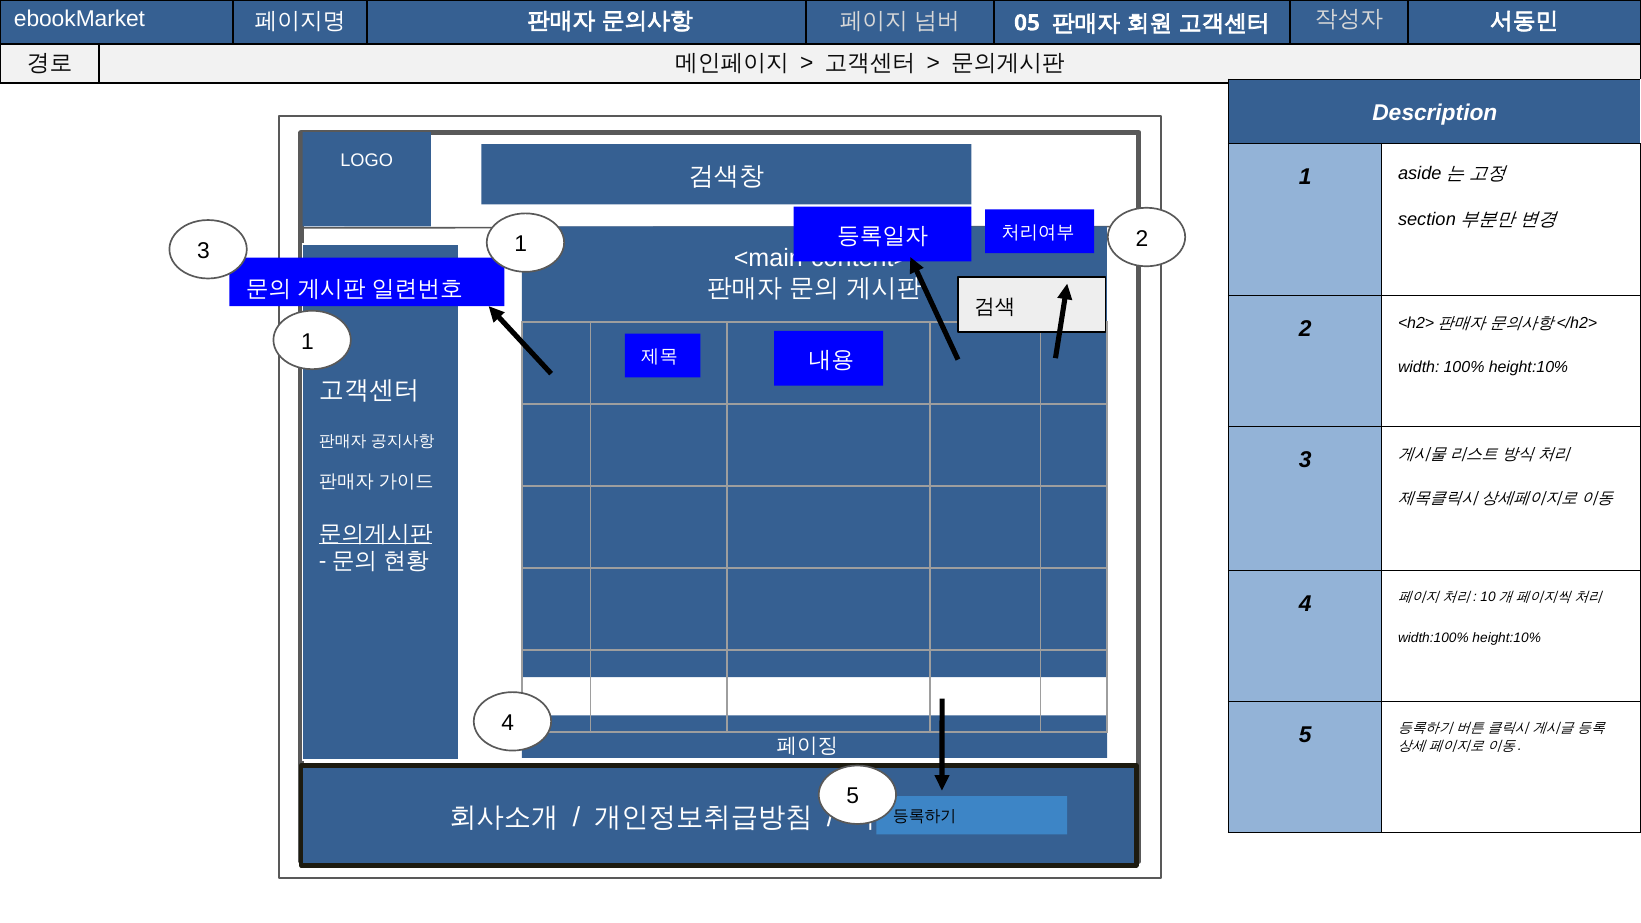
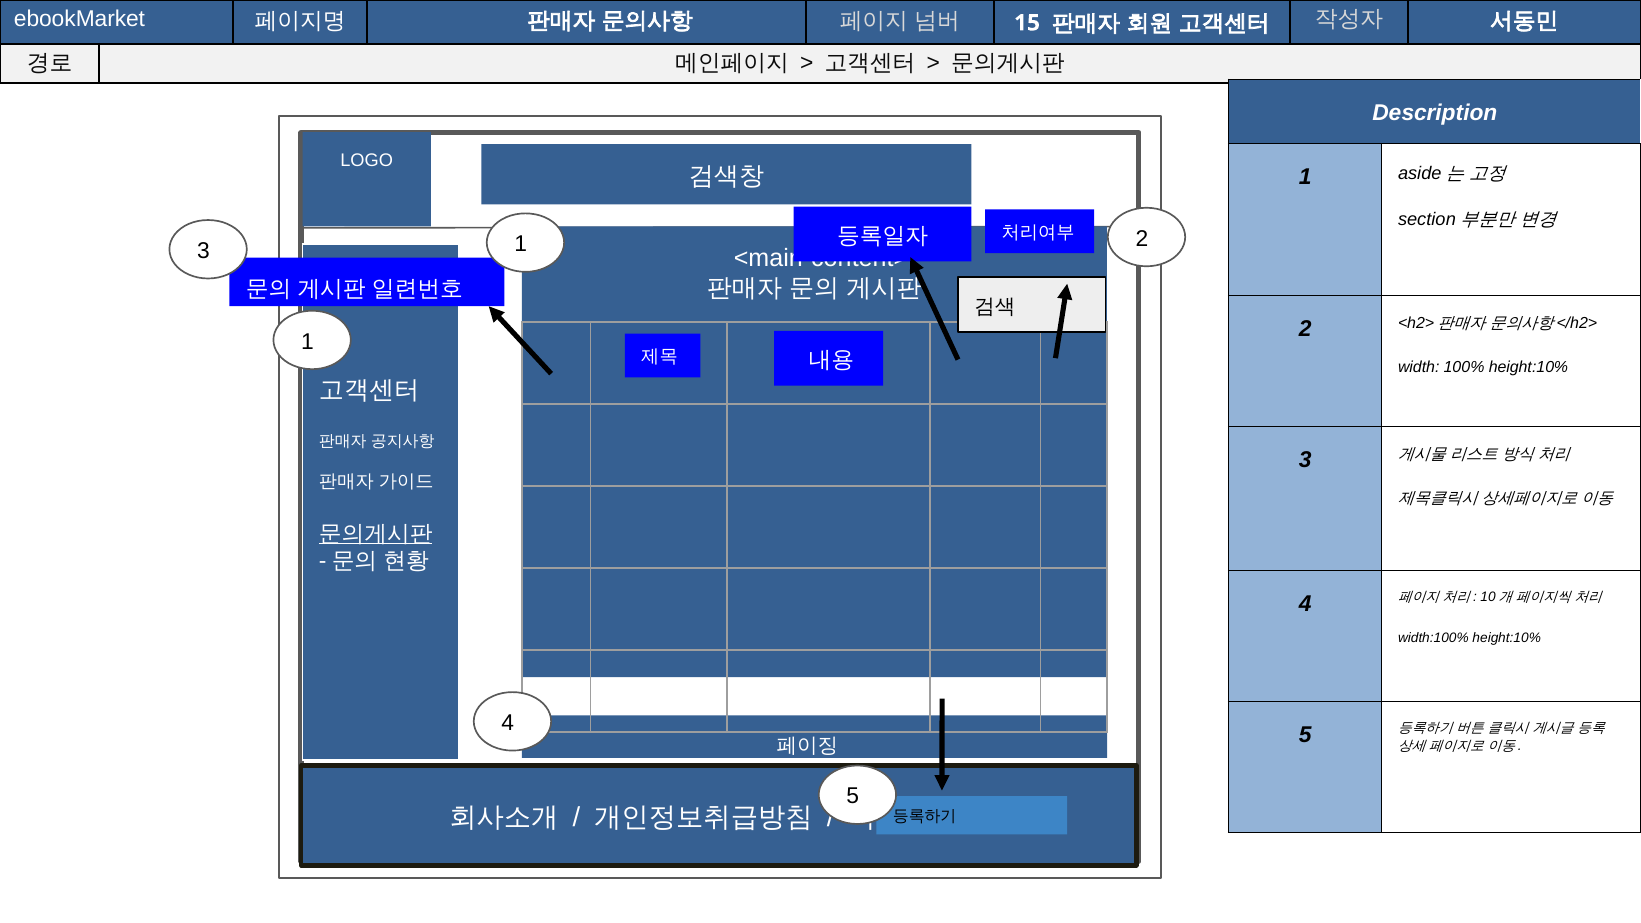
05: 05 -> 15 (1027, 23)
